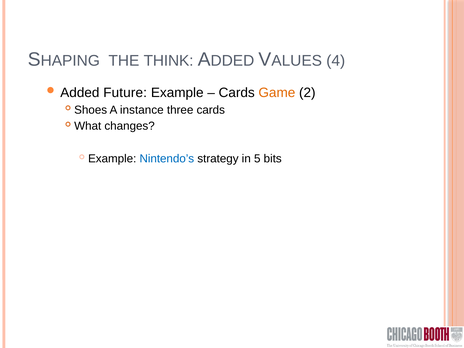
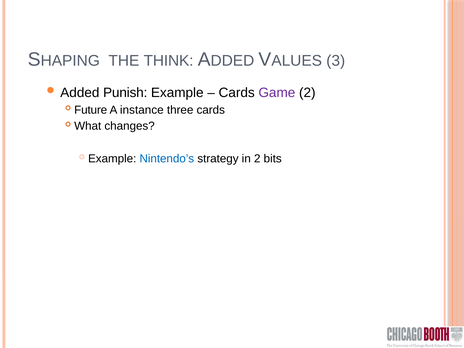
4: 4 -> 3 (336, 61)
Future: Future -> Punish (125, 93)
Game colour: orange -> purple (277, 93)
Shoes: Shoes -> Future (91, 110)
in 5: 5 -> 2 (257, 159)
